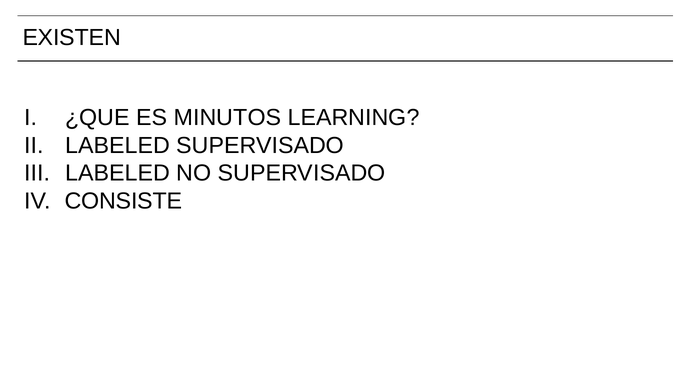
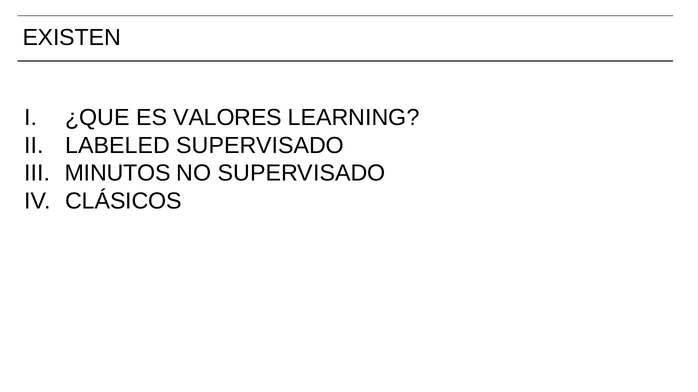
MINUTOS: MINUTOS -> VALORES (228, 118)
LABELED: LABELED -> MINUTOS (118, 174)
CONSISTE: CONSISTE -> CLÁSICOS (123, 201)
